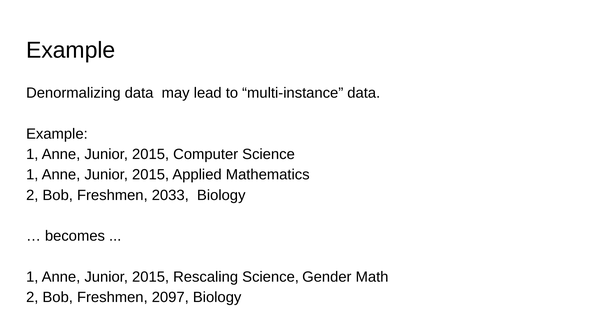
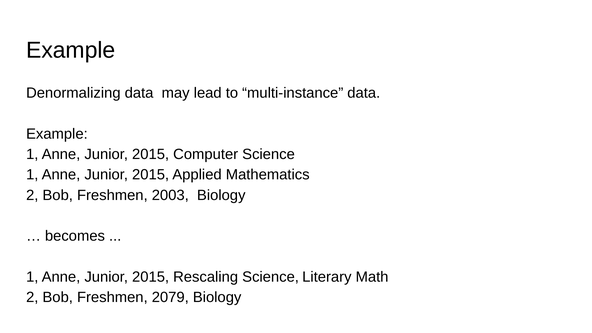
2033: 2033 -> 2003 (170, 195)
Gender: Gender -> Literary (327, 277)
2097: 2097 -> 2079 (170, 297)
